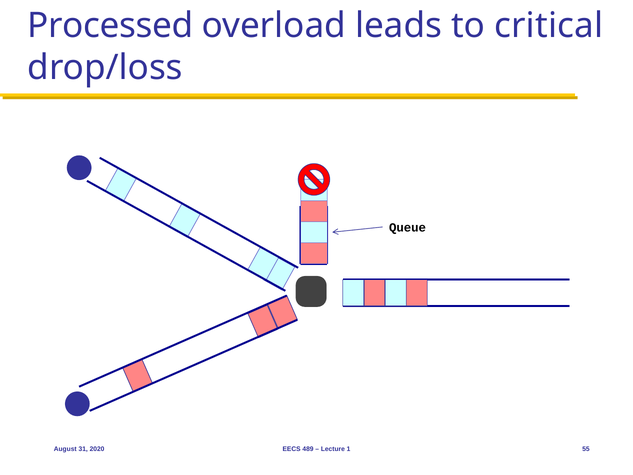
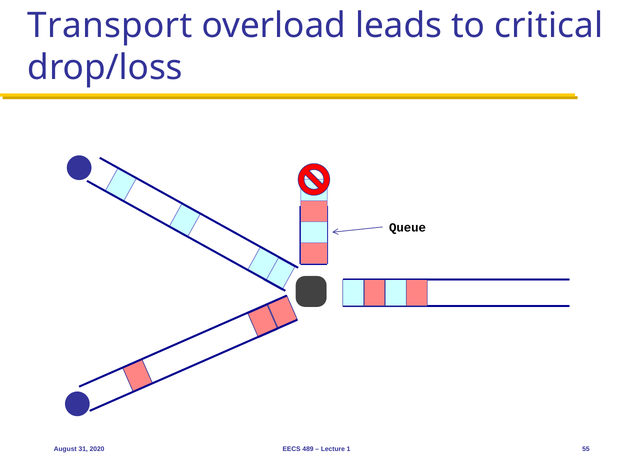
Processed: Processed -> Transport (110, 26)
